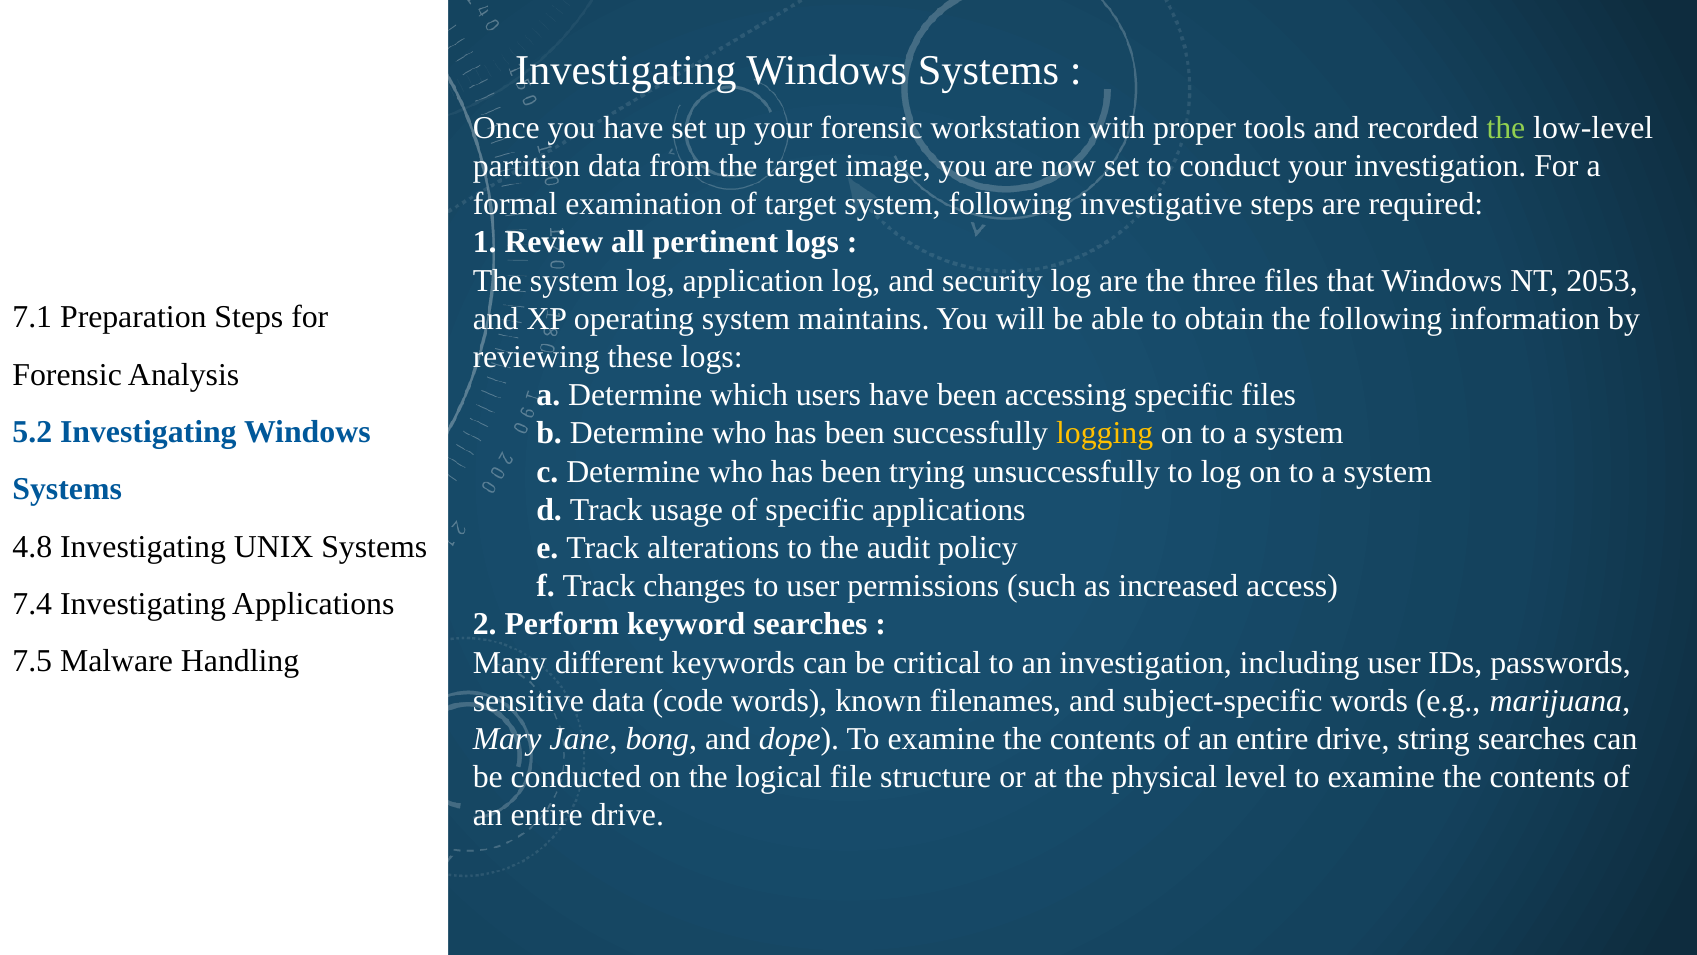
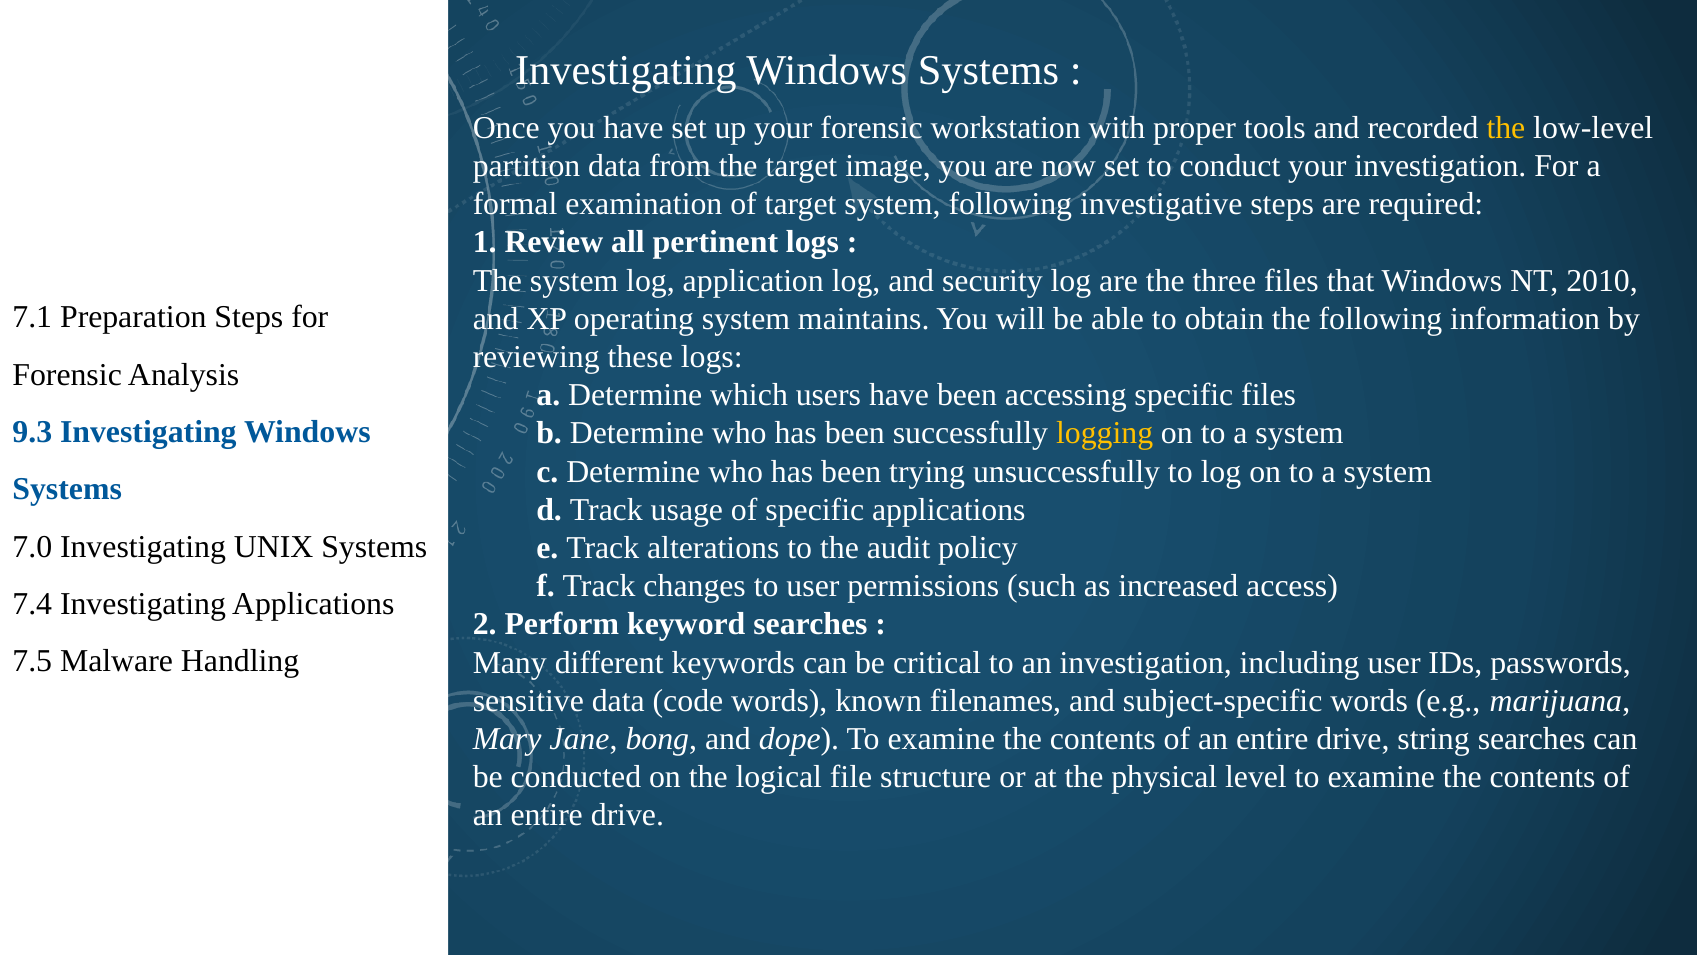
the colour: light green -> yellow (1506, 128)
2053: 2053 -> 2010 (1602, 281)
5.2: 5.2 -> 9.3 (32, 432)
4.8: 4.8 -> 7.0 (32, 546)
